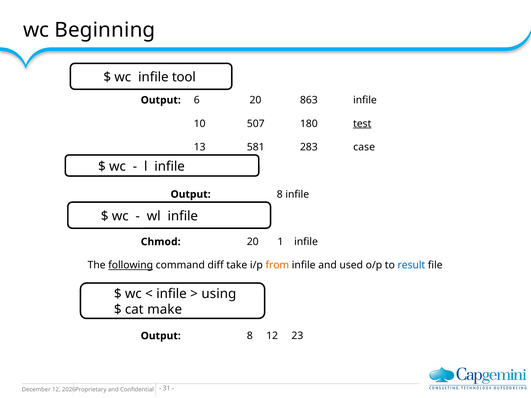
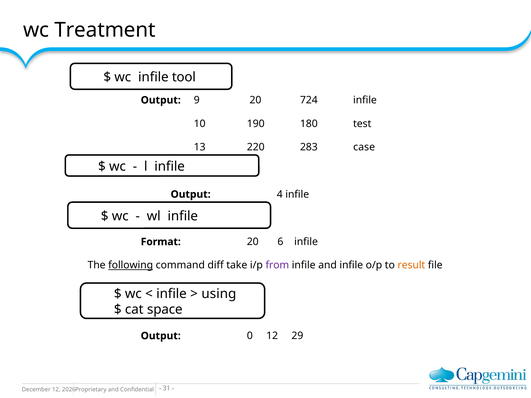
Beginning: Beginning -> Treatment (105, 30)
6: 6 -> 9 (197, 100)
863: 863 -> 724 (309, 100)
507: 507 -> 190 (256, 124)
test underline: present -> none (362, 124)
581: 581 -> 220 (256, 147)
8: 8 -> 4 (280, 194)
Chmod: Chmod -> Format (161, 242)
1: 1 -> 6 (280, 242)
from colour: orange -> purple (277, 265)
and used: used -> infile (351, 265)
result colour: blue -> orange (411, 265)
make: make -> space (165, 310)
8: 8 -> 0 (250, 336)
23: 23 -> 29 (297, 336)
